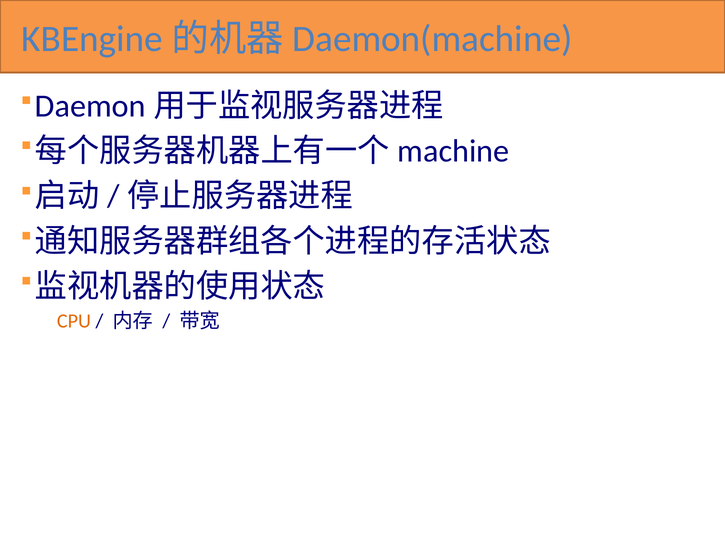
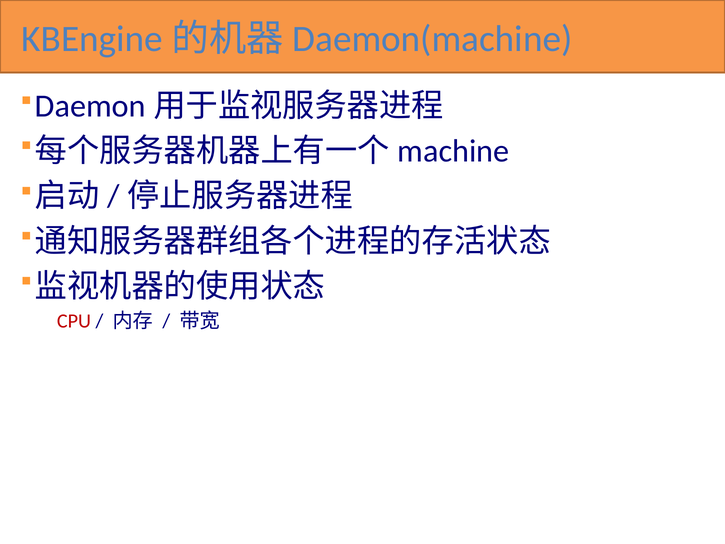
CPU colour: orange -> red (74, 321)
